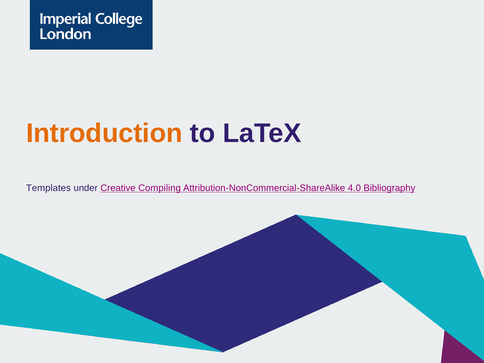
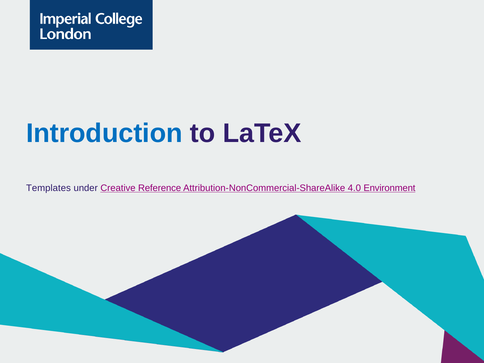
Introduction colour: orange -> blue (104, 133)
Compiling: Compiling -> Reference (160, 188)
Bibliography: Bibliography -> Environment (389, 188)
